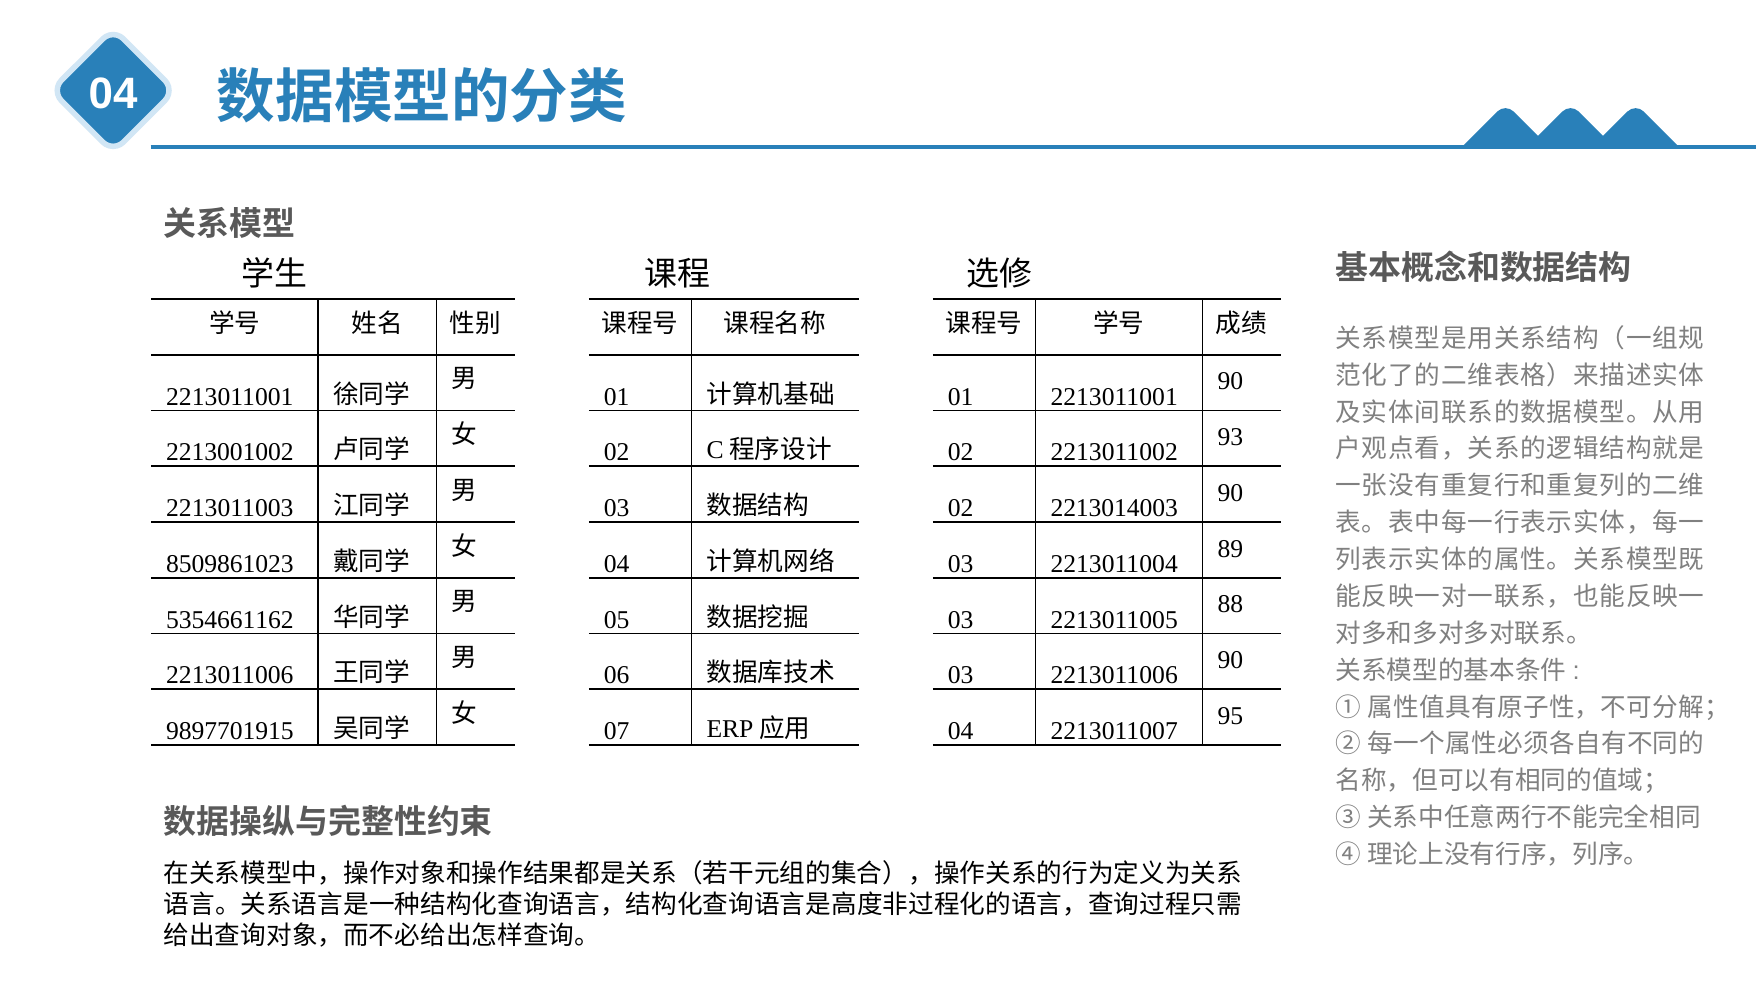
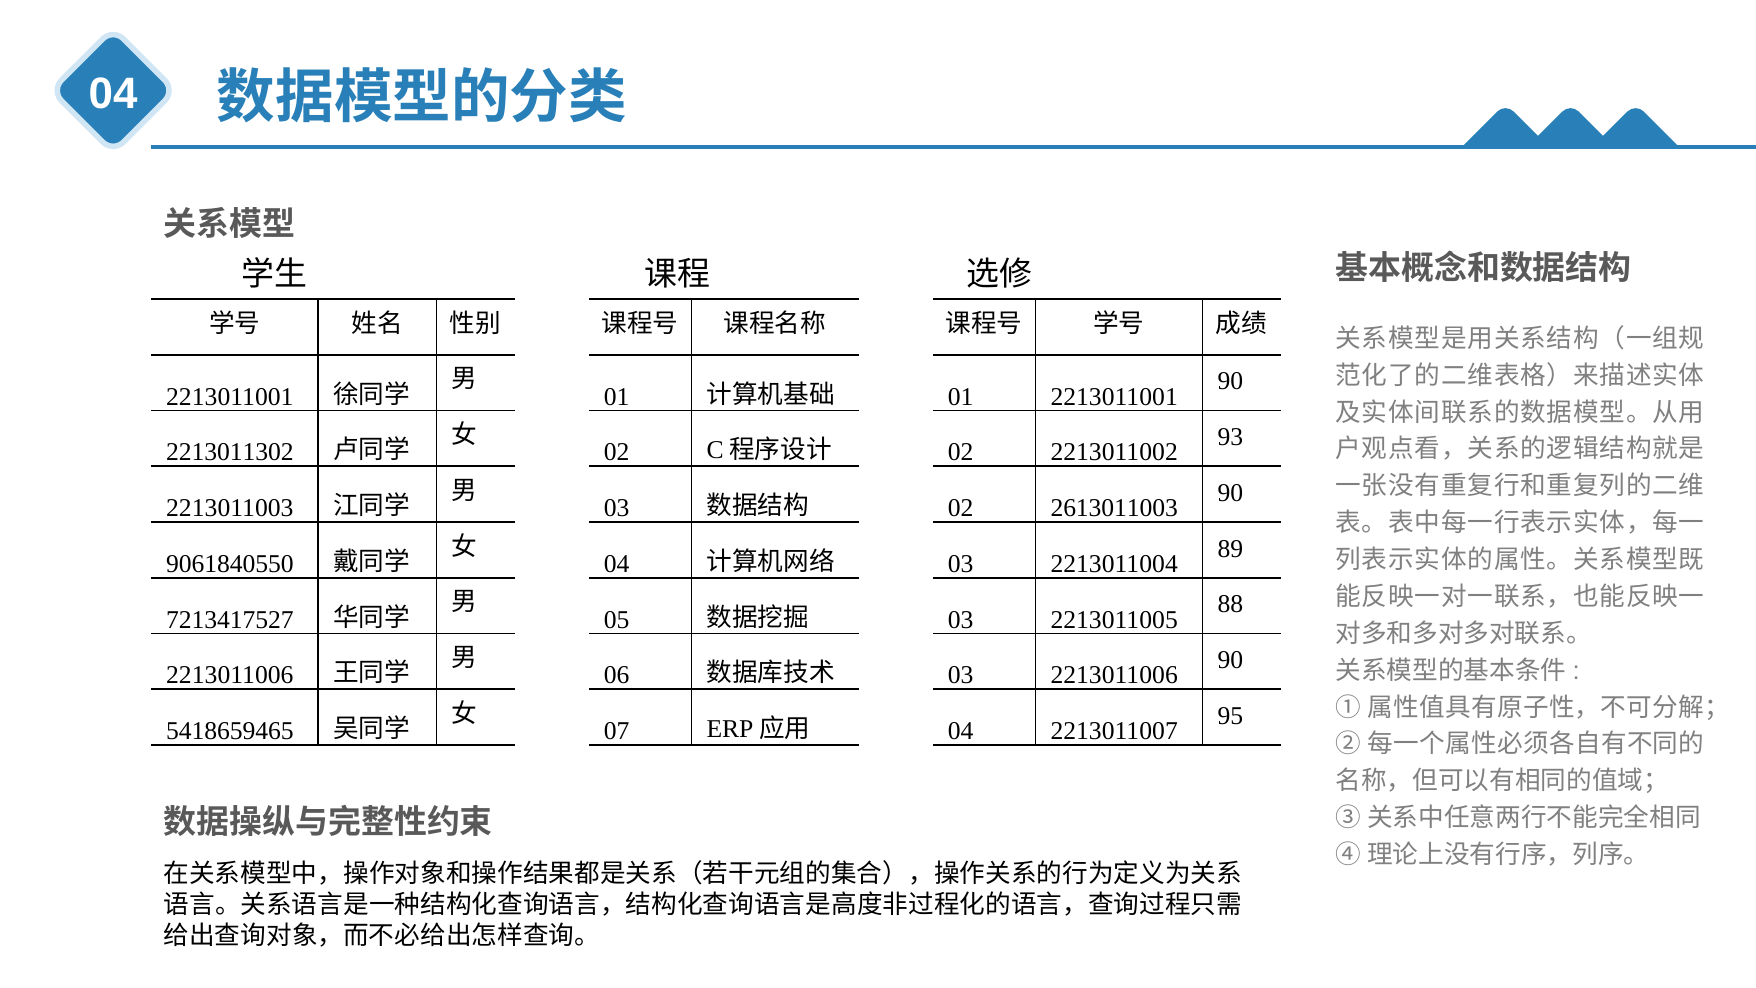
2213001002: 2213001002 -> 2213011302 (230, 452)
2213014003: 2213014003 -> 2613011003 (1114, 508)
8509861023: 8509861023 -> 9061840550 (230, 564)
5354661162: 5354661162 -> 7213417527 (230, 619)
9897701915: 9897701915 -> 5418659465 (230, 731)
